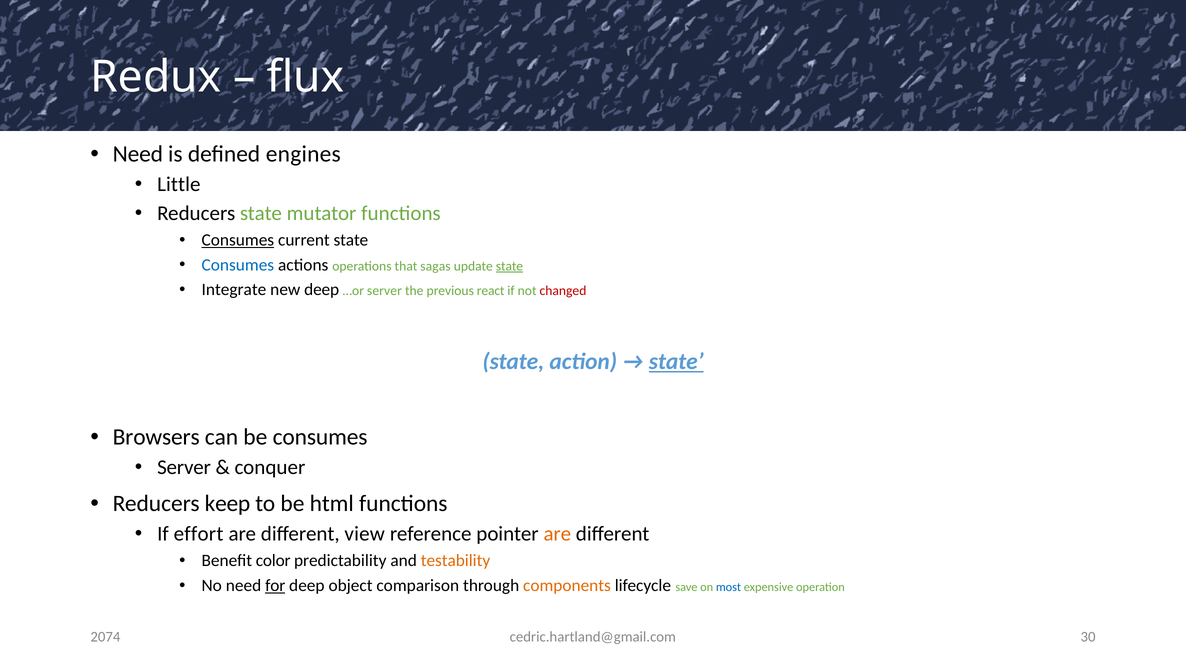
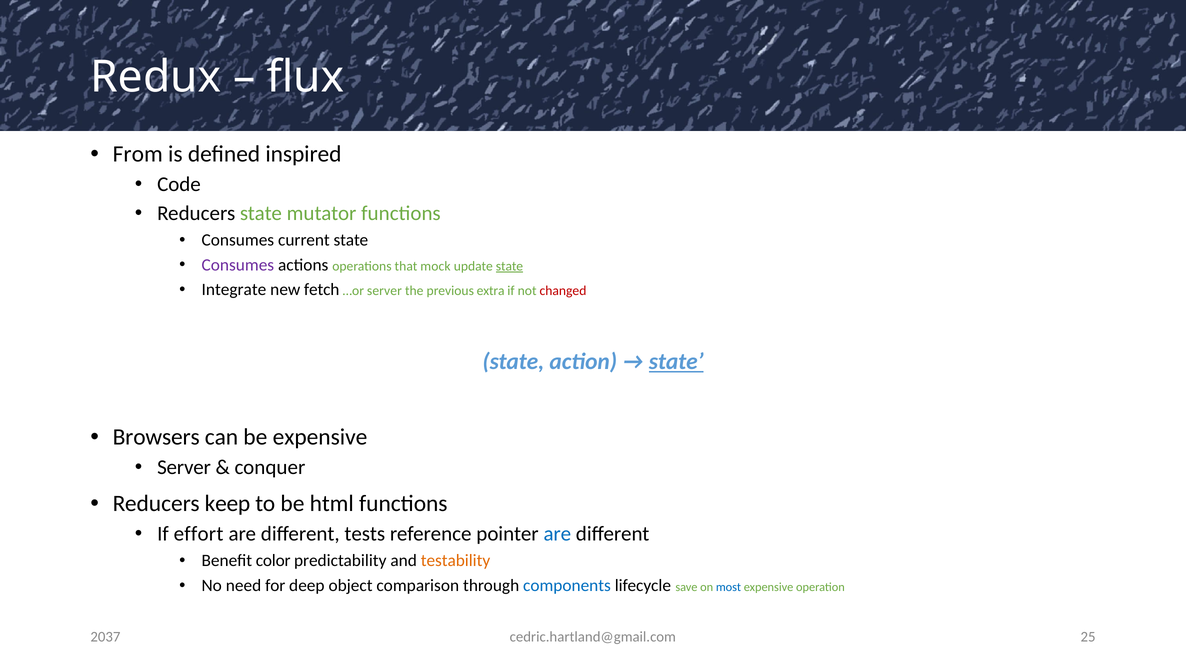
Need: Need -> From (138, 154)
engines: engines -> inspired (303, 154)
Little: Little -> Code (179, 184)
Consumes underline: present -> none (238, 240)
Consumes colour: blue -> purple (238, 265)
sagas: sagas -> mock (435, 266)
new deep: deep -> fetch (322, 290)
react: react -> extra (491, 291)
be consumes: consumes -> expensive (320, 437)
view: view -> tests (365, 534)
are colour: orange -> blue (557, 534)
for underline: present -> none (275, 586)
components colour: orange -> blue (567, 586)
30: 30 -> 25 (1088, 637)
2074: 2074 -> 2037 (105, 637)
